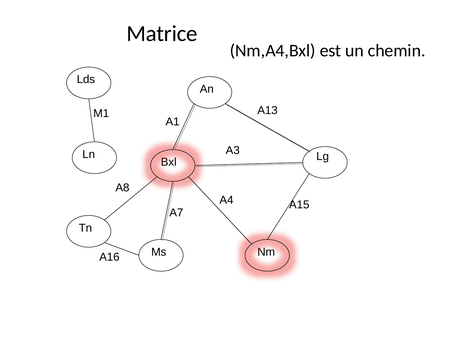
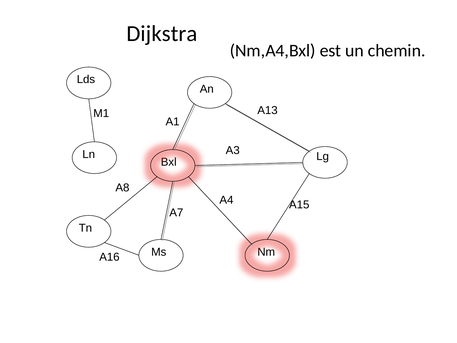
Matrice: Matrice -> Dijkstra (162, 34)
